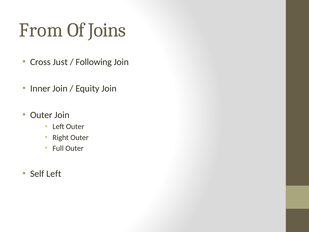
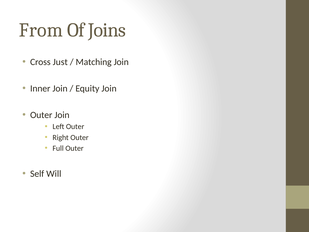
Following: Following -> Matching (94, 62)
Self Left: Left -> Will (54, 174)
